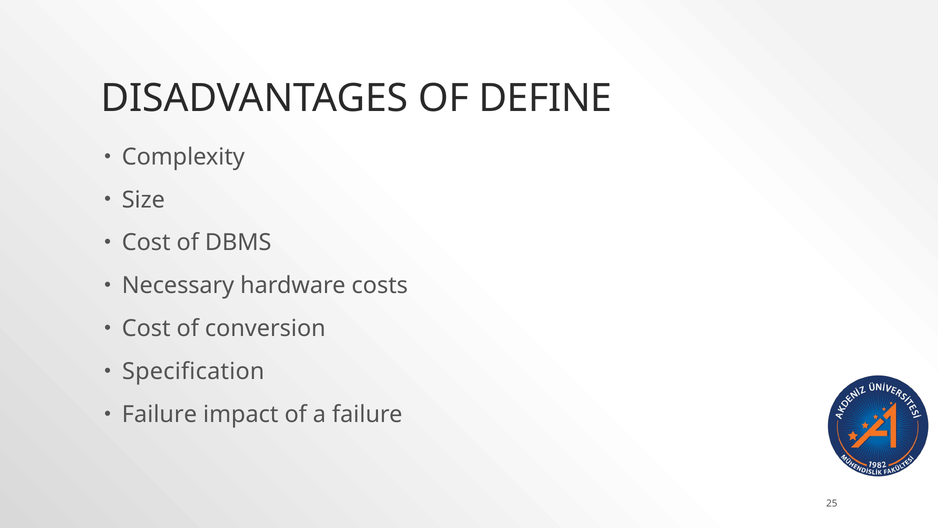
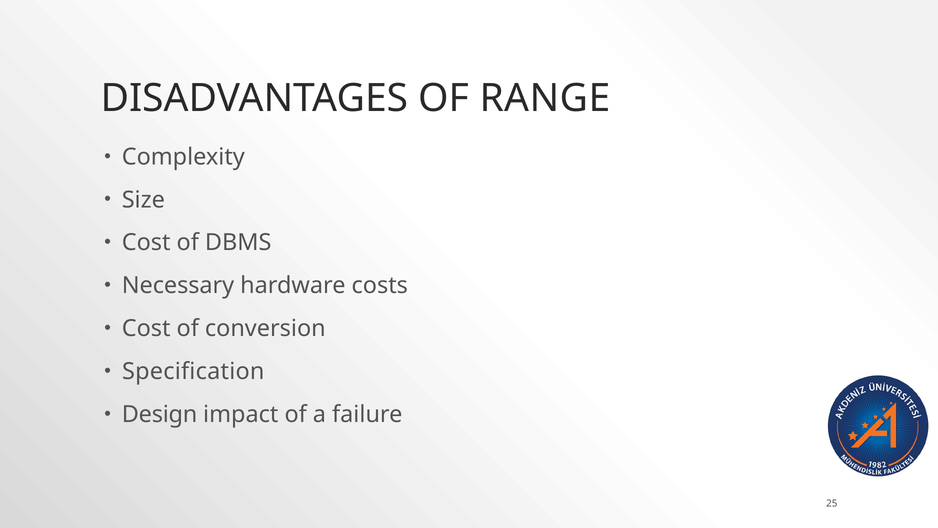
DEFINE: DEFINE -> RANGE (545, 98)
Failure: Failure -> Design (160, 414)
